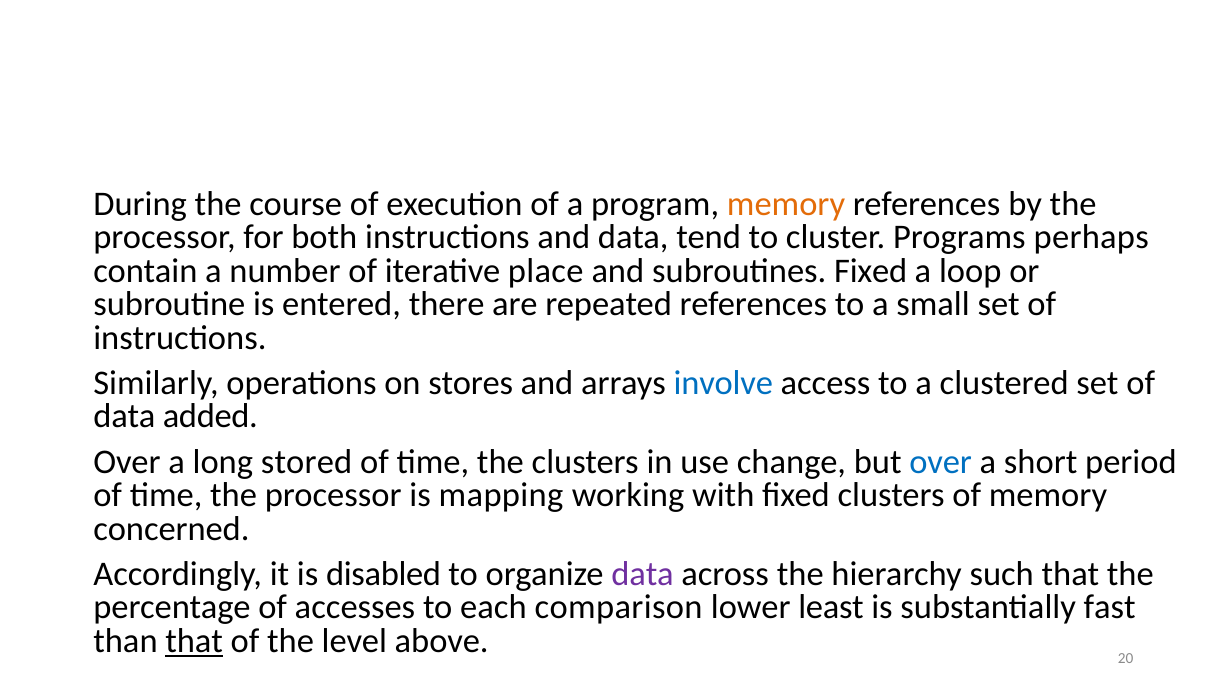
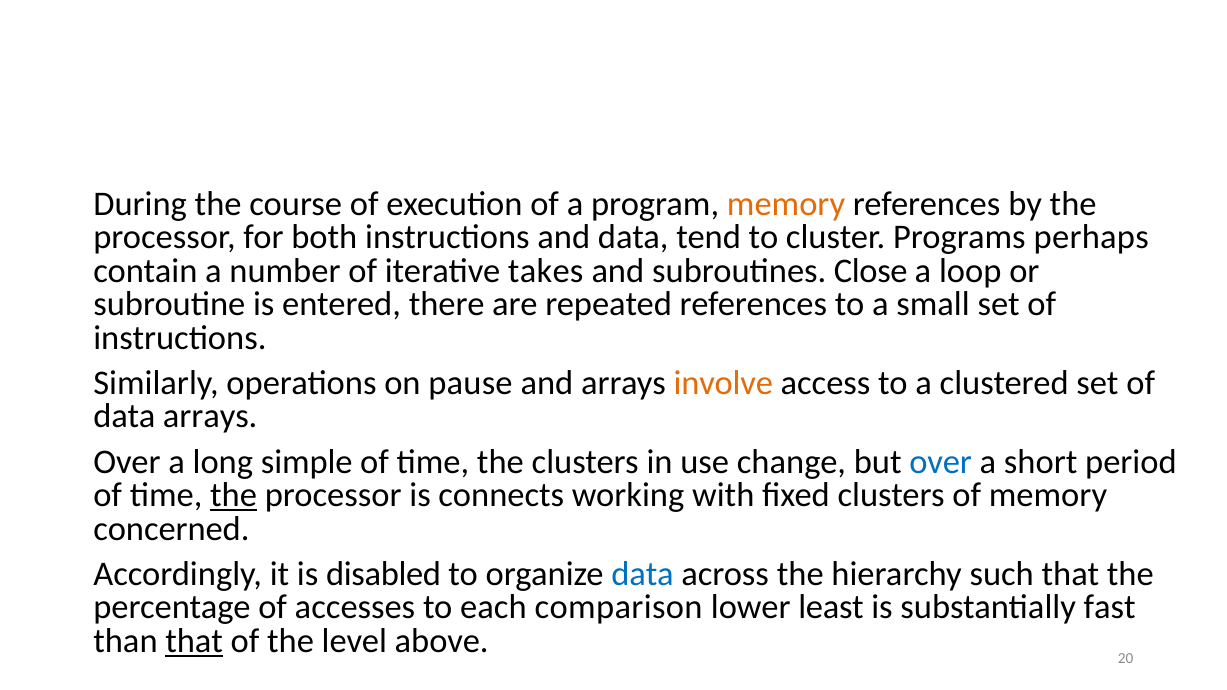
place: place -> takes (546, 271)
subroutines Fixed: Fixed -> Close (871, 271)
stores: stores -> pause (471, 383)
involve colour: blue -> orange (723, 383)
data added: added -> arrays (210, 417)
stored: stored -> simple (307, 462)
the underline: none -> present (234, 495)
mapping: mapping -> connects (501, 495)
data colour: purple -> blue (643, 574)
